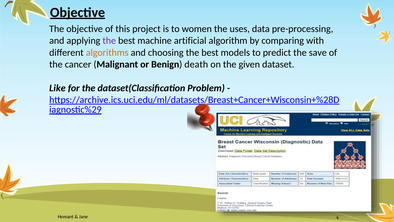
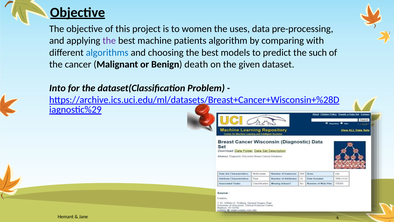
artificial: artificial -> patients (190, 41)
algorithms colour: orange -> blue (107, 52)
save: save -> such (318, 52)
Like: Like -> Into (57, 88)
